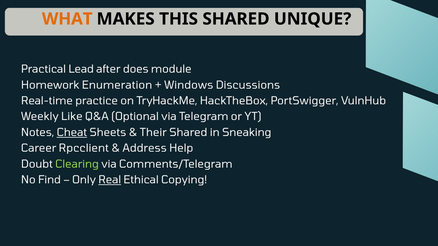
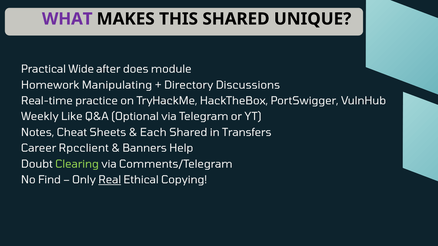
WHAT colour: orange -> purple (67, 19)
Lead: Lead -> Wide (81, 69)
Enumeration: Enumeration -> Manipulating (117, 85)
Windows: Windows -> Directory (189, 85)
Cheat underline: present -> none (72, 133)
Their: Their -> Each (153, 133)
Sneaking: Sneaking -> Transfers (247, 133)
Address: Address -> Banners (145, 149)
